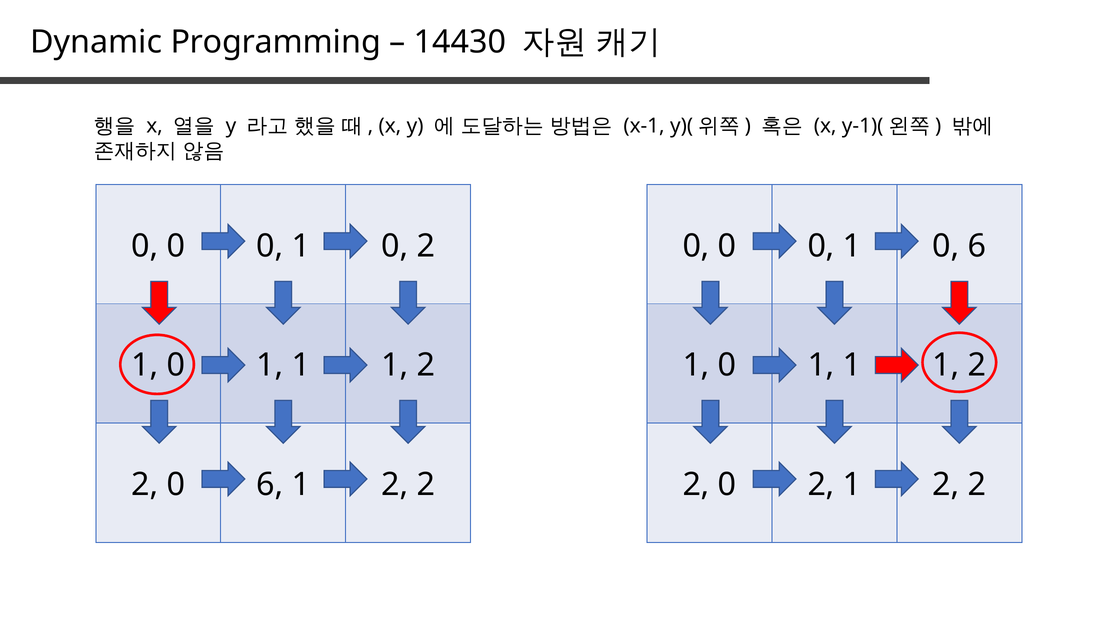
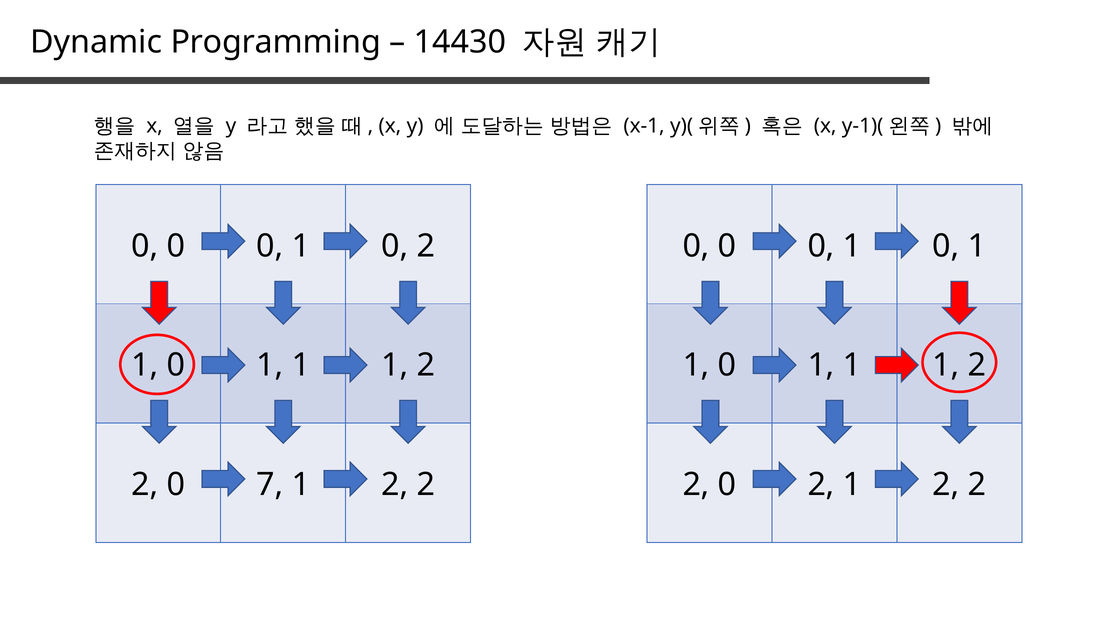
0 1 0 6: 6 -> 1 (977, 246)
2 0 6: 6 -> 7 (270, 484)
